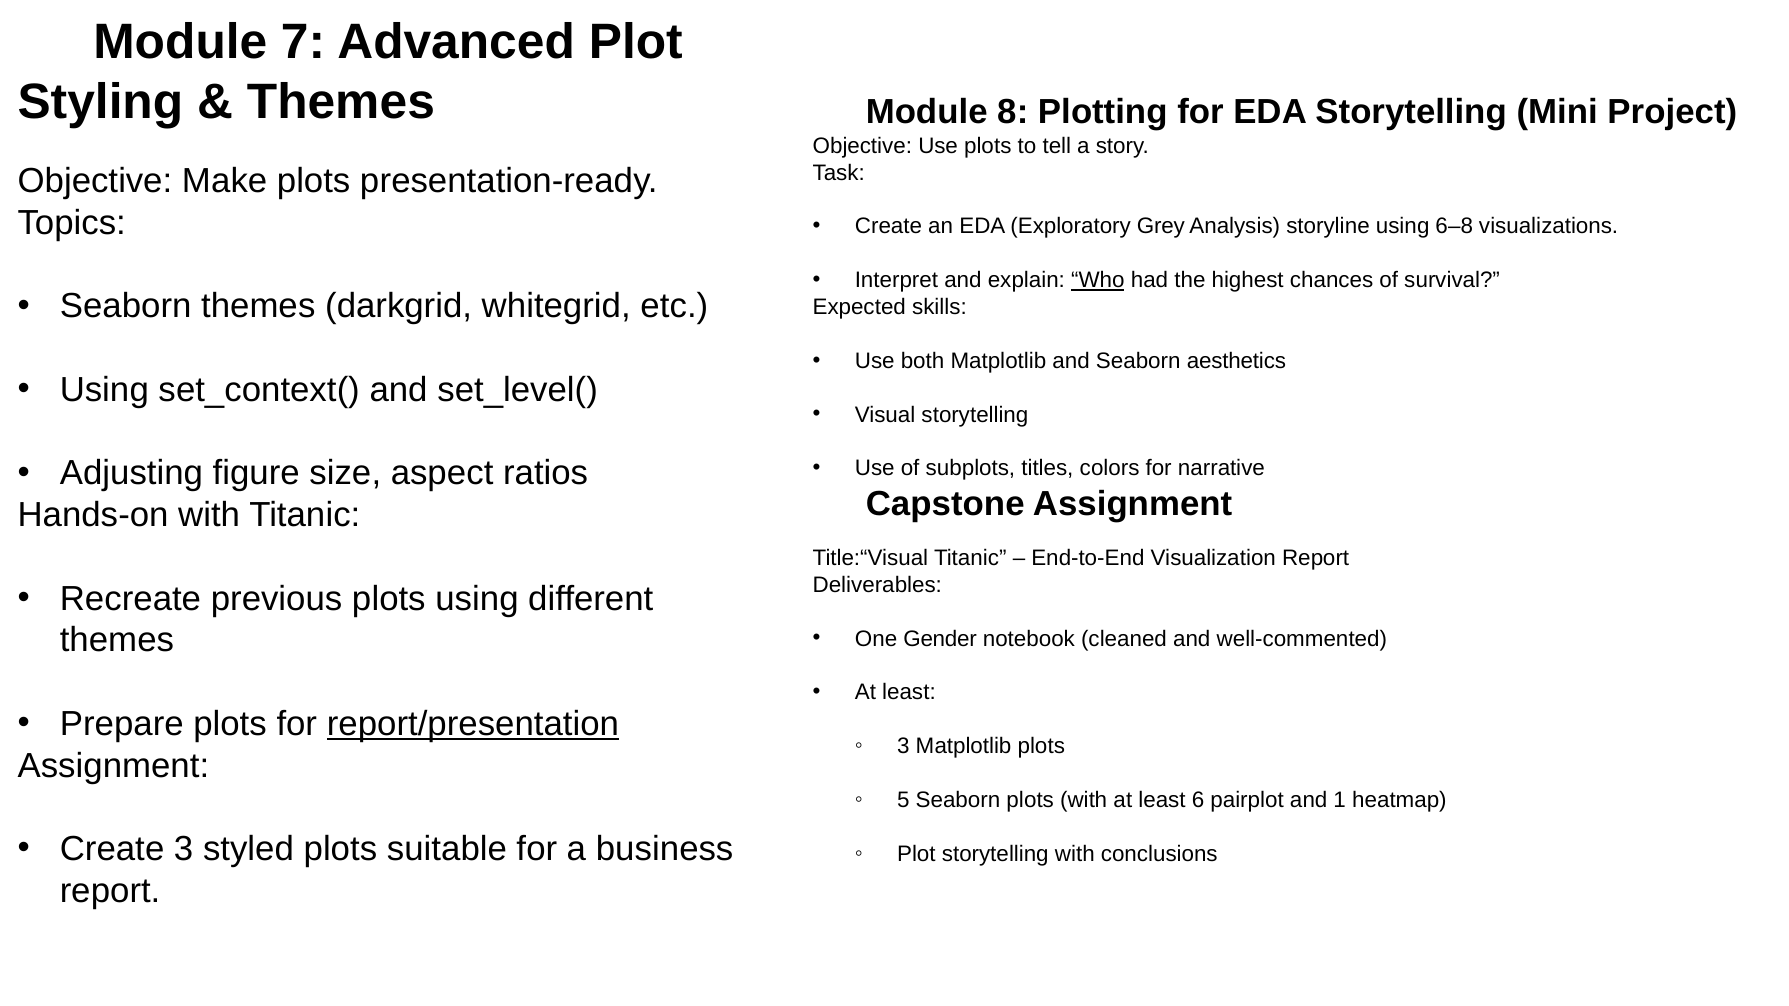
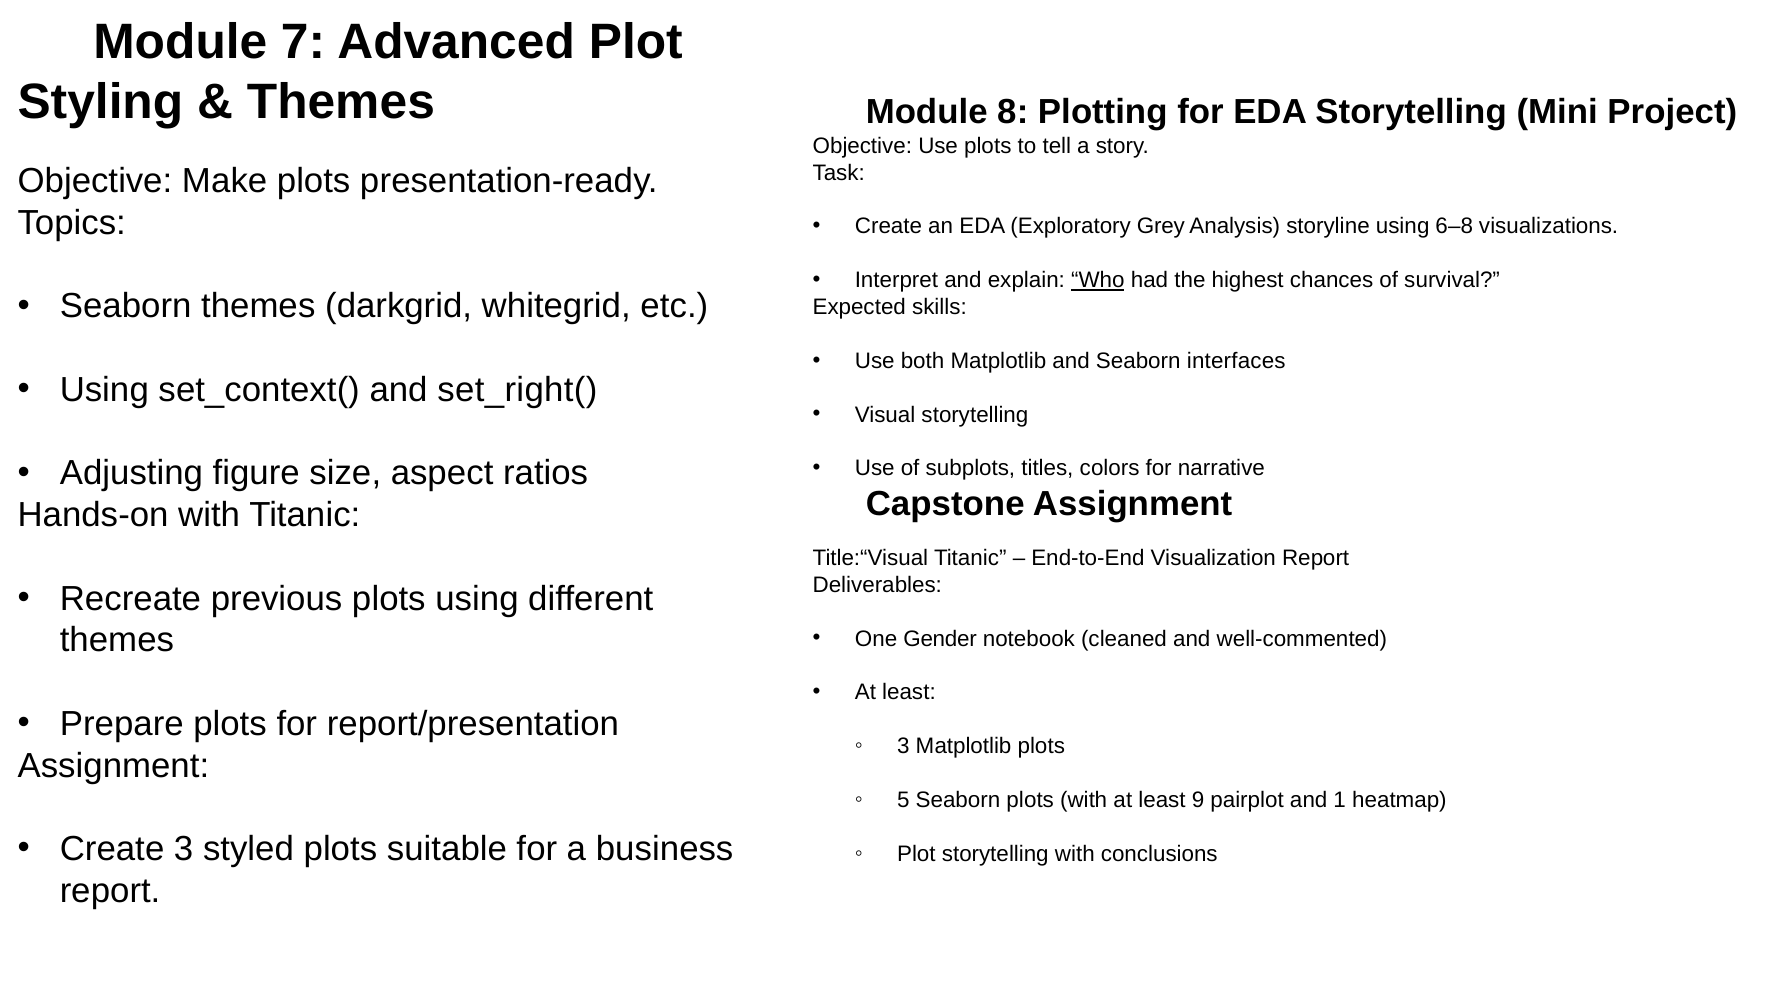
aesthetics: aesthetics -> interfaces (1236, 361)
set_level(: set_level( -> set_right( (517, 390)
report/presentation underline: present -> none (473, 724)
6: 6 -> 9 (1198, 800)
